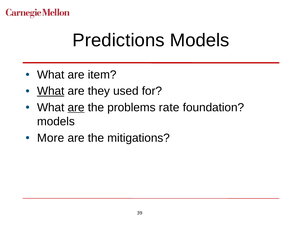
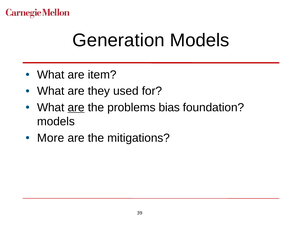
Predictions: Predictions -> Generation (119, 40)
What underline: present -> none (51, 91)
rate: rate -> bias (169, 108)
